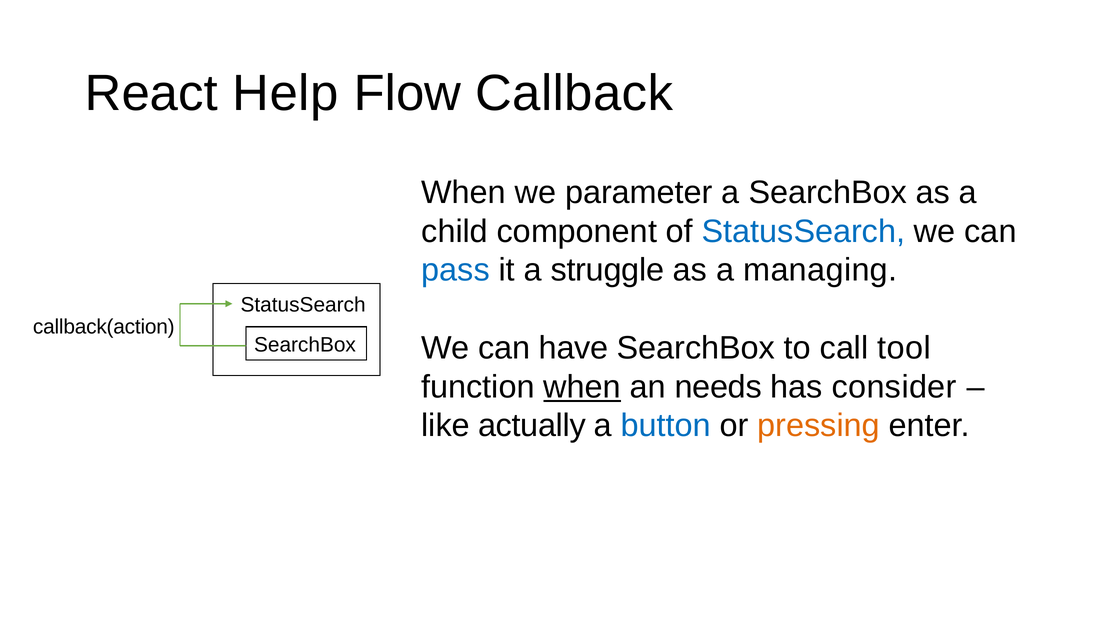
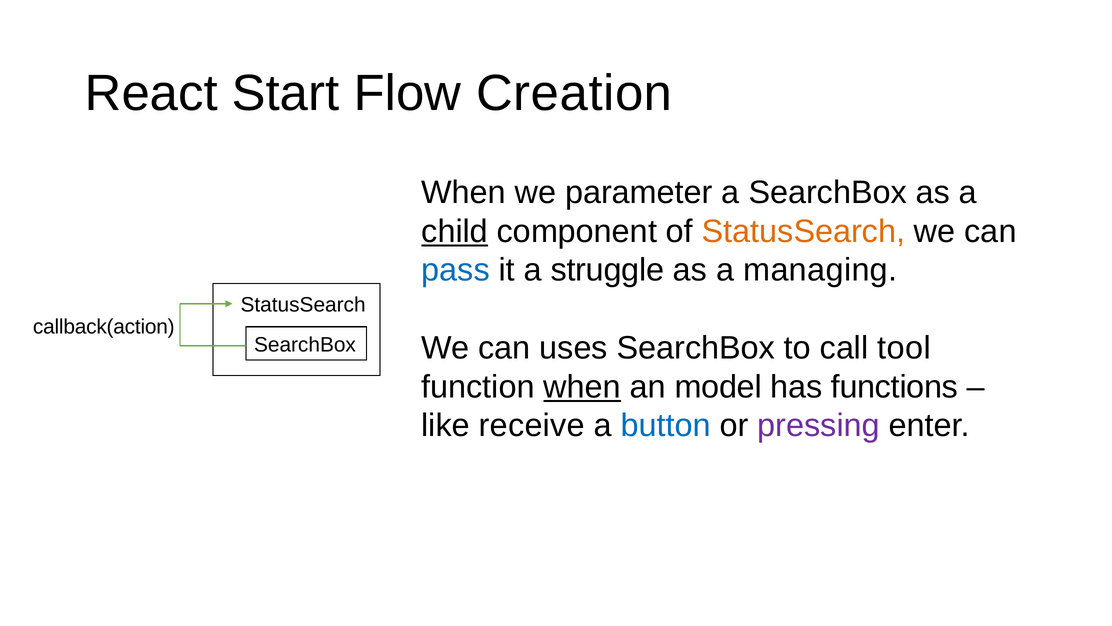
Help: Help -> Start (286, 93)
Callback: Callback -> Creation (574, 93)
child underline: none -> present (455, 231)
StatusSearch colour: blue -> orange (803, 231)
have: have -> uses (574, 348)
needs: needs -> model (718, 387)
consider: consider -> functions (894, 387)
actually: actually -> receive (532, 425)
pressing colour: orange -> purple (819, 425)
